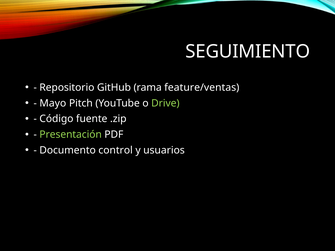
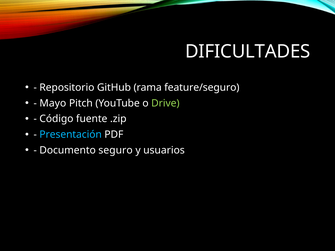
SEGUIMIENTO: SEGUIMIENTO -> DIFICULTADES (248, 52)
feature/ventas: feature/ventas -> feature/seguro (202, 88)
Presentación colour: light green -> light blue (71, 135)
control: control -> seguro (116, 150)
